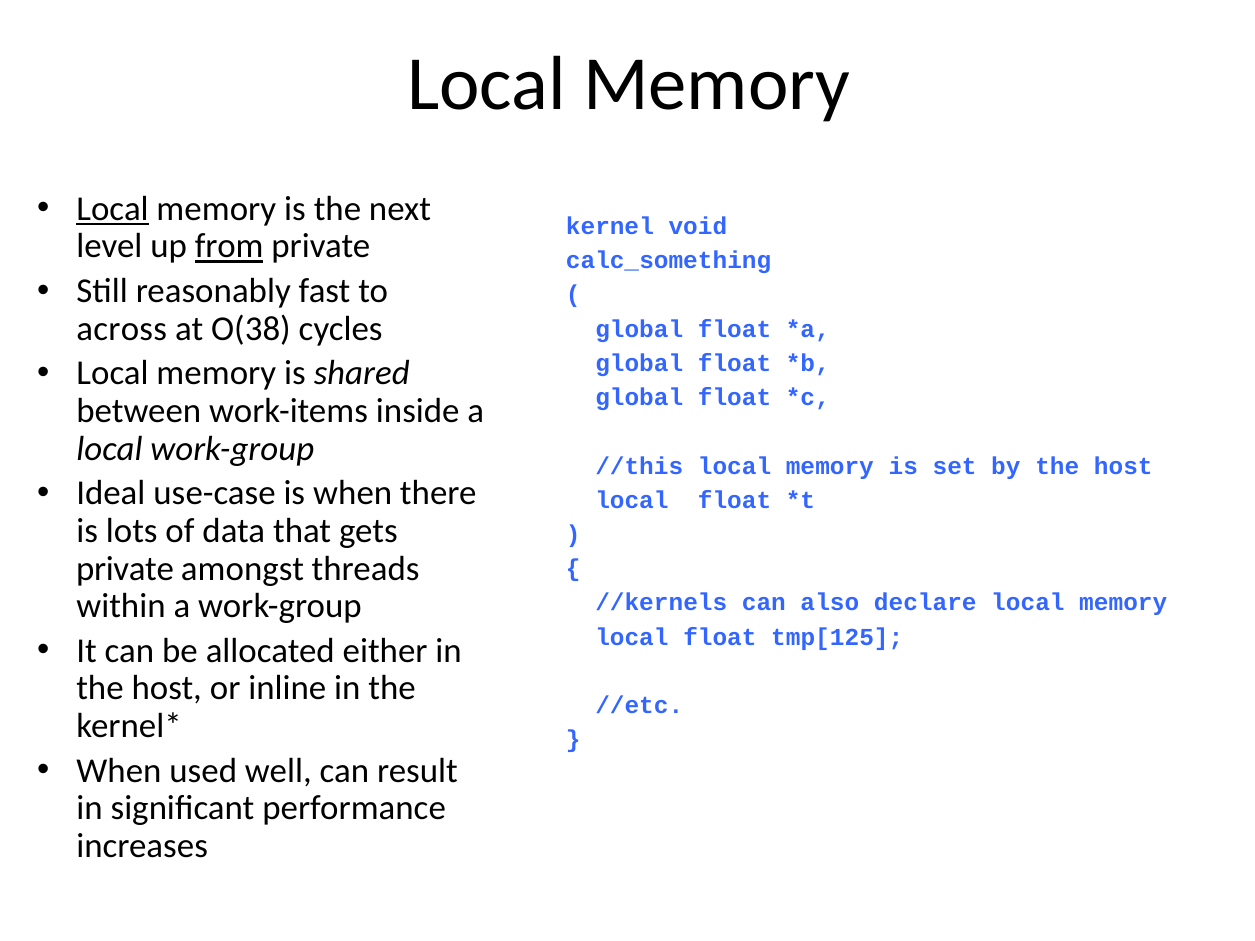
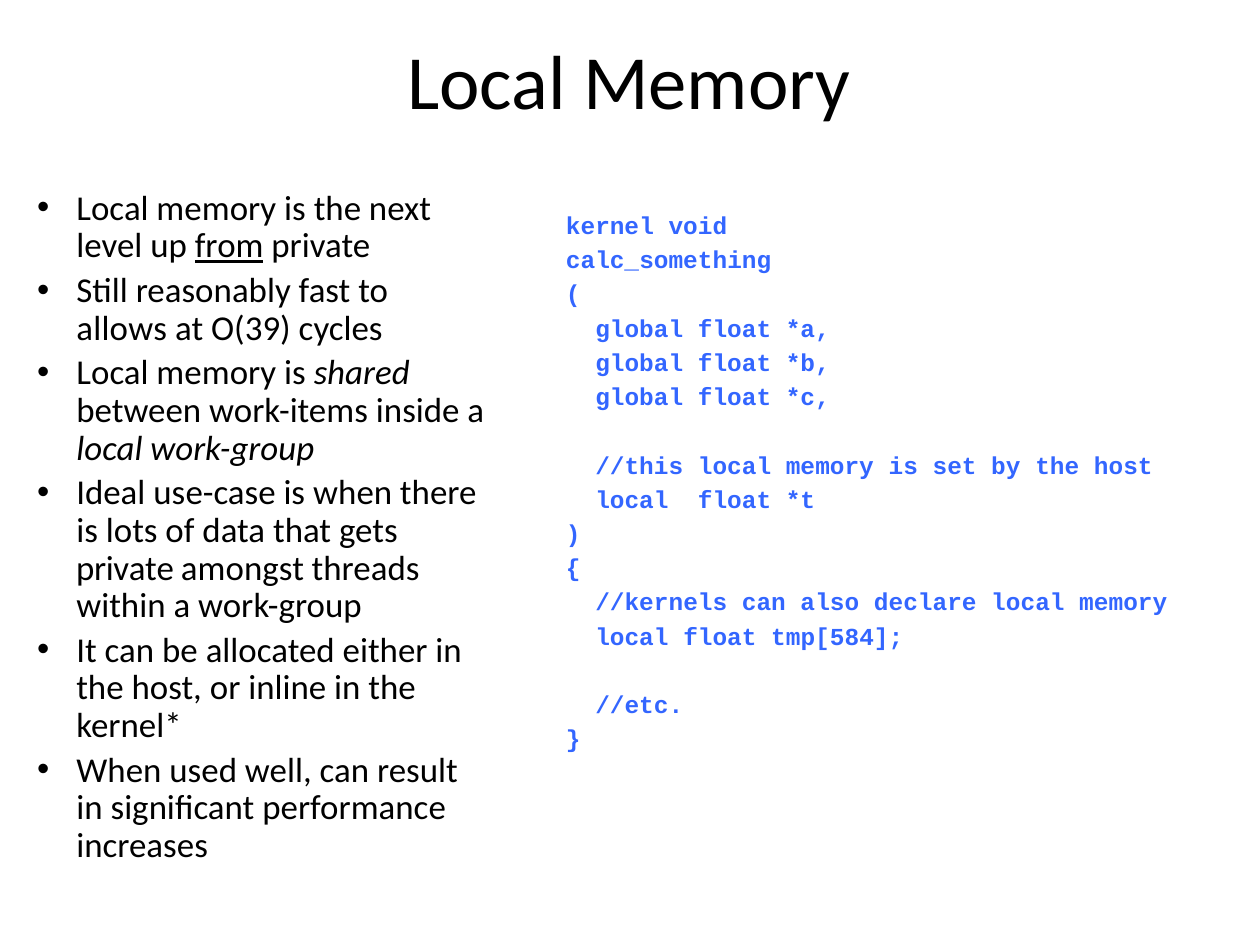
Local underline: present -> none (113, 209)
across: across -> allows (122, 329)
O(38: O(38 -> O(39 (251, 329)
tmp[125: tmp[125 -> tmp[584 (837, 637)
